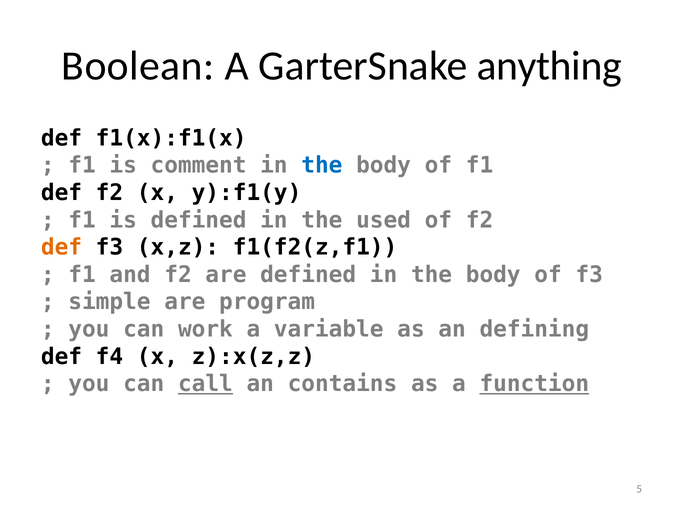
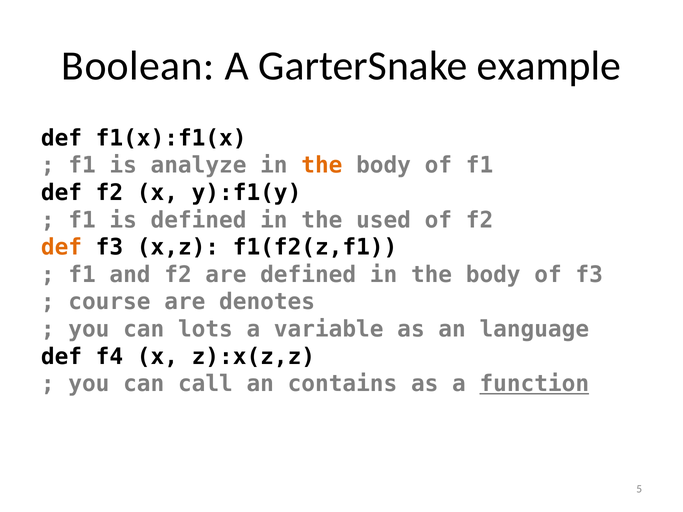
anything: anything -> example (549, 66)
comment: comment -> analyze (199, 166)
the colour: blue -> orange (322, 166)
simple: simple -> course (109, 302)
program: program -> denotes (267, 302)
work: work -> lots (205, 329)
defining: defining -> language (534, 329)
call underline: present -> none (205, 384)
